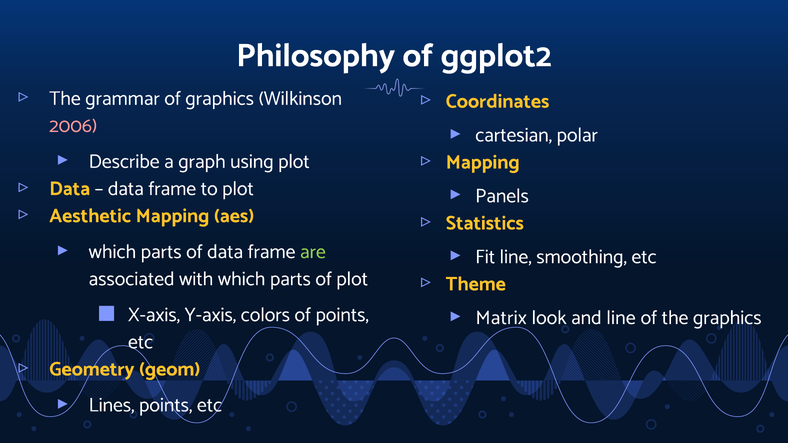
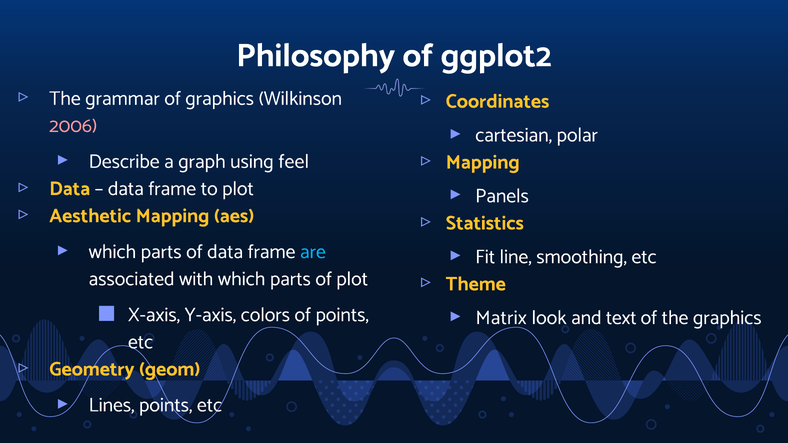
using plot: plot -> feel (294, 161)
are colour: light green -> light blue (313, 252)
and line: line -> text (621, 318)
